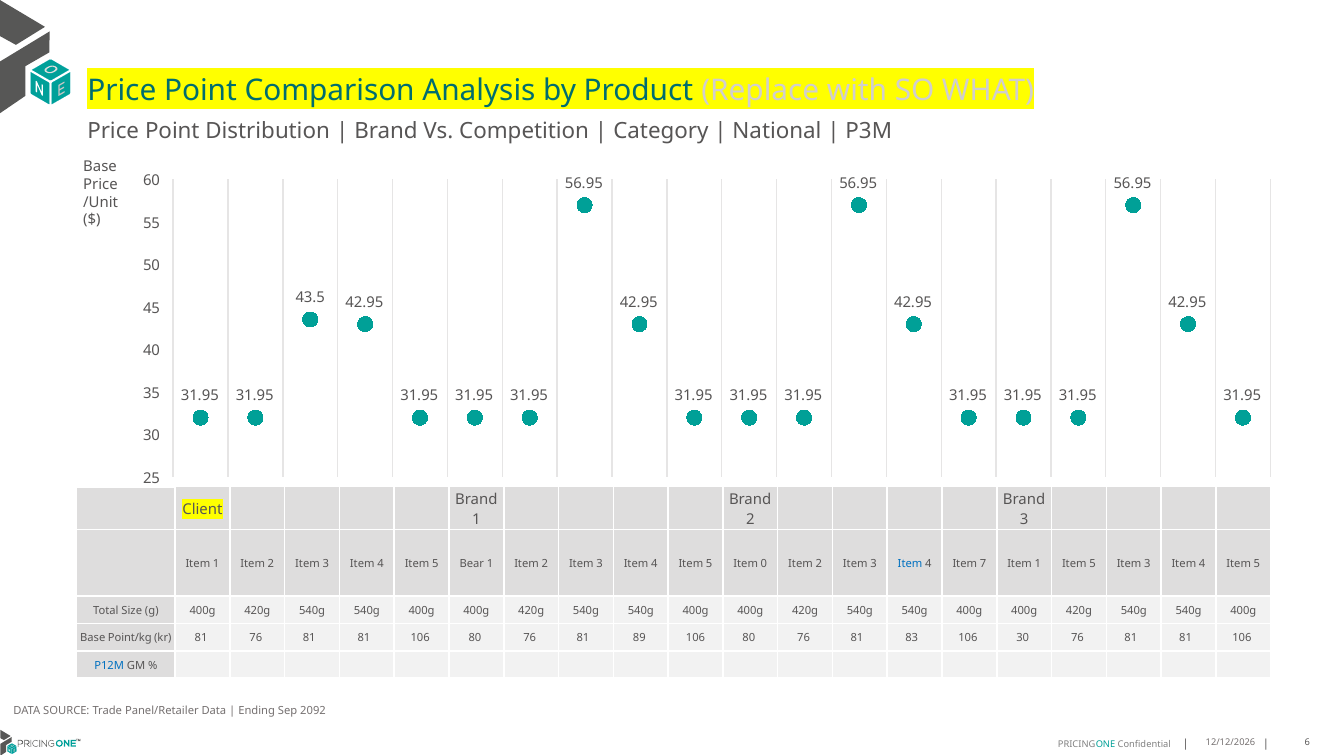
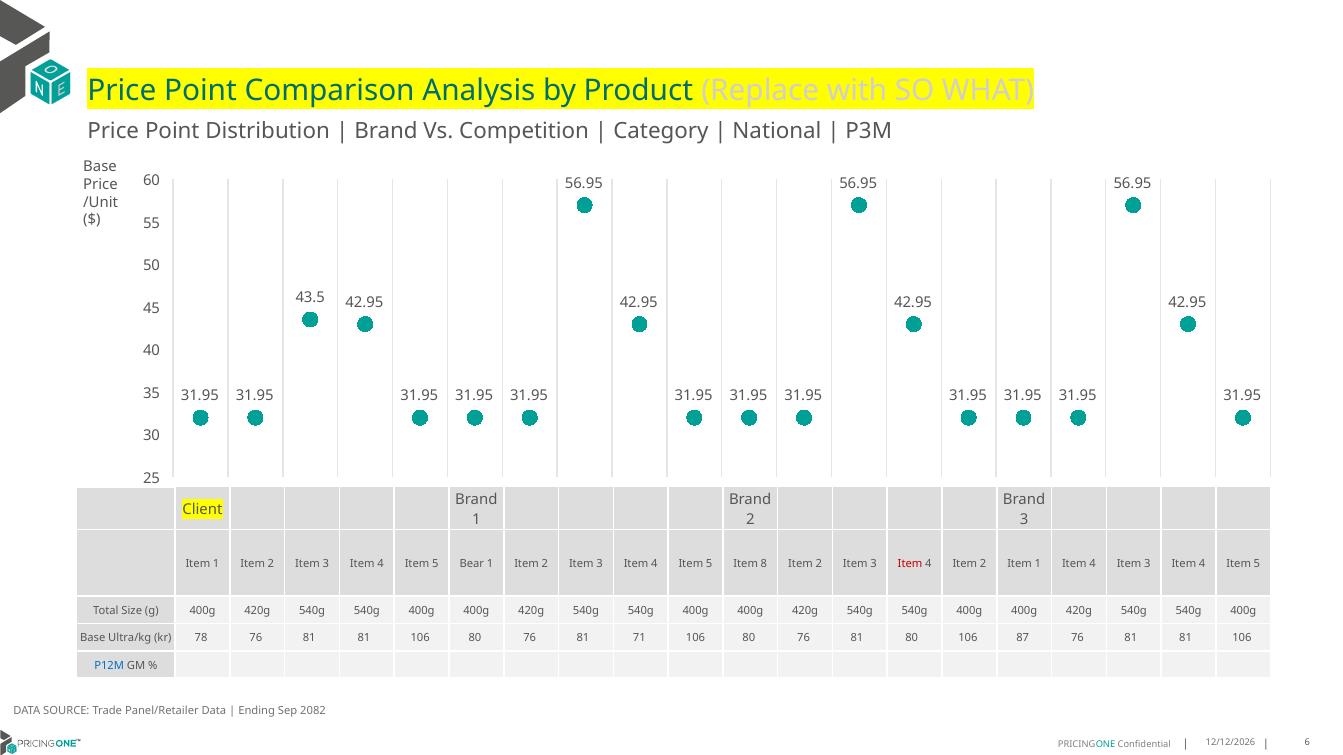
0: 0 -> 8 (764, 564)
Item colour: blue -> red (910, 564)
4 Item 7: 7 -> 2 (983, 564)
1 Item 5: 5 -> 4 (1093, 564)
Point/kg: Point/kg -> Ultra/kg (130, 638)
kr 81: 81 -> 78 (201, 638)
89: 89 -> 71 (639, 638)
81 83: 83 -> 80 (912, 638)
106 30: 30 -> 87 (1023, 638)
2092: 2092 -> 2082 (313, 712)
